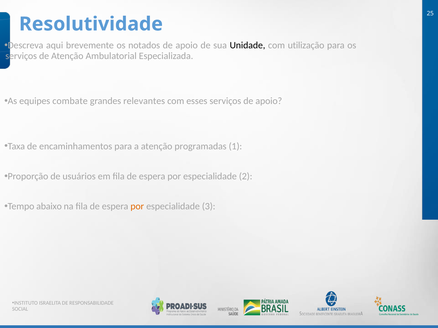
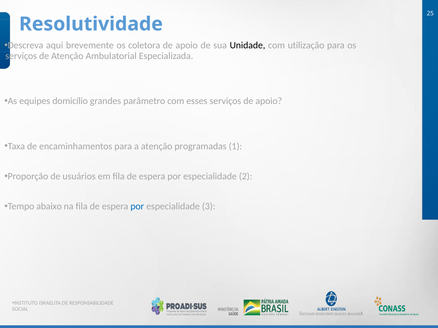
notados: notados -> coletora (144, 45)
combate: combate -> domicílio (70, 101)
relevantes: relevantes -> parâmetro (144, 101)
por colour: orange -> blue (137, 207)
